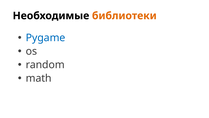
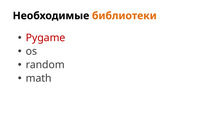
Pygame colour: blue -> red (46, 38)
